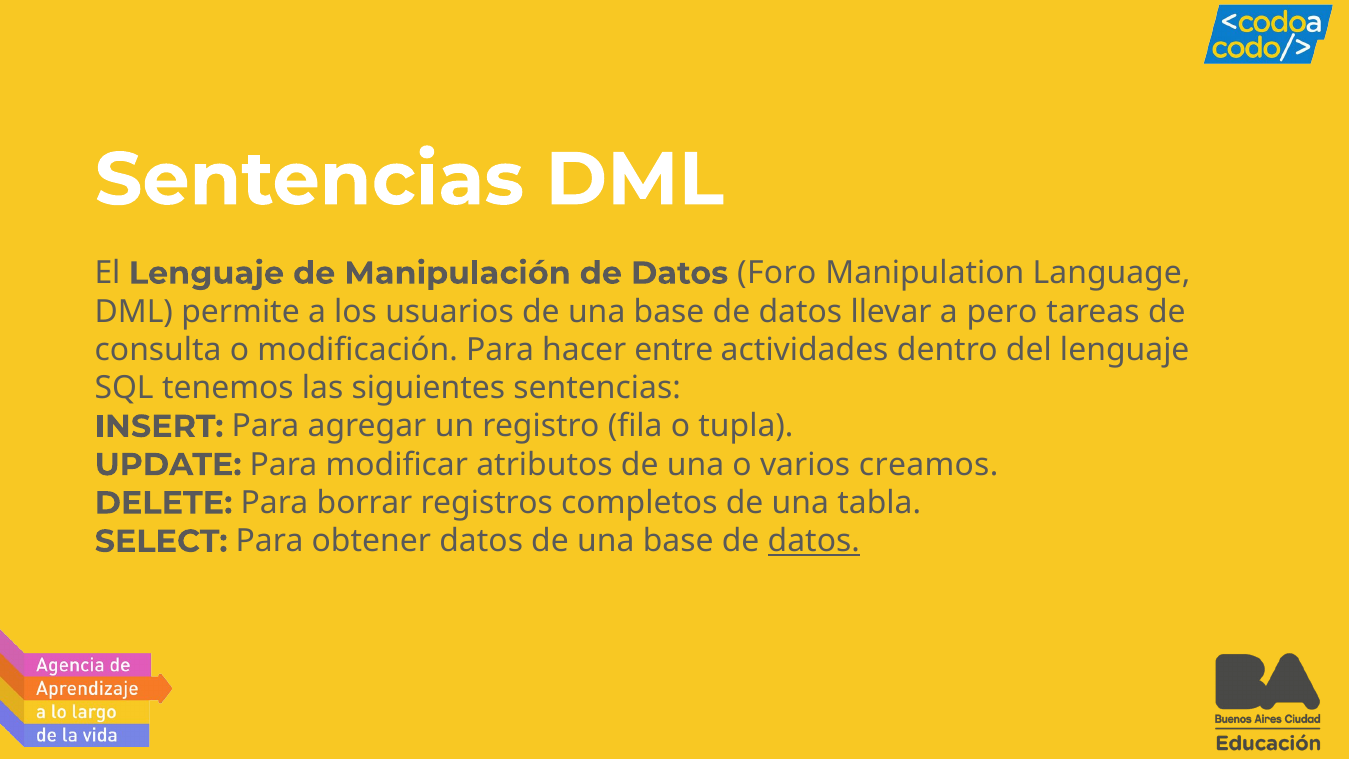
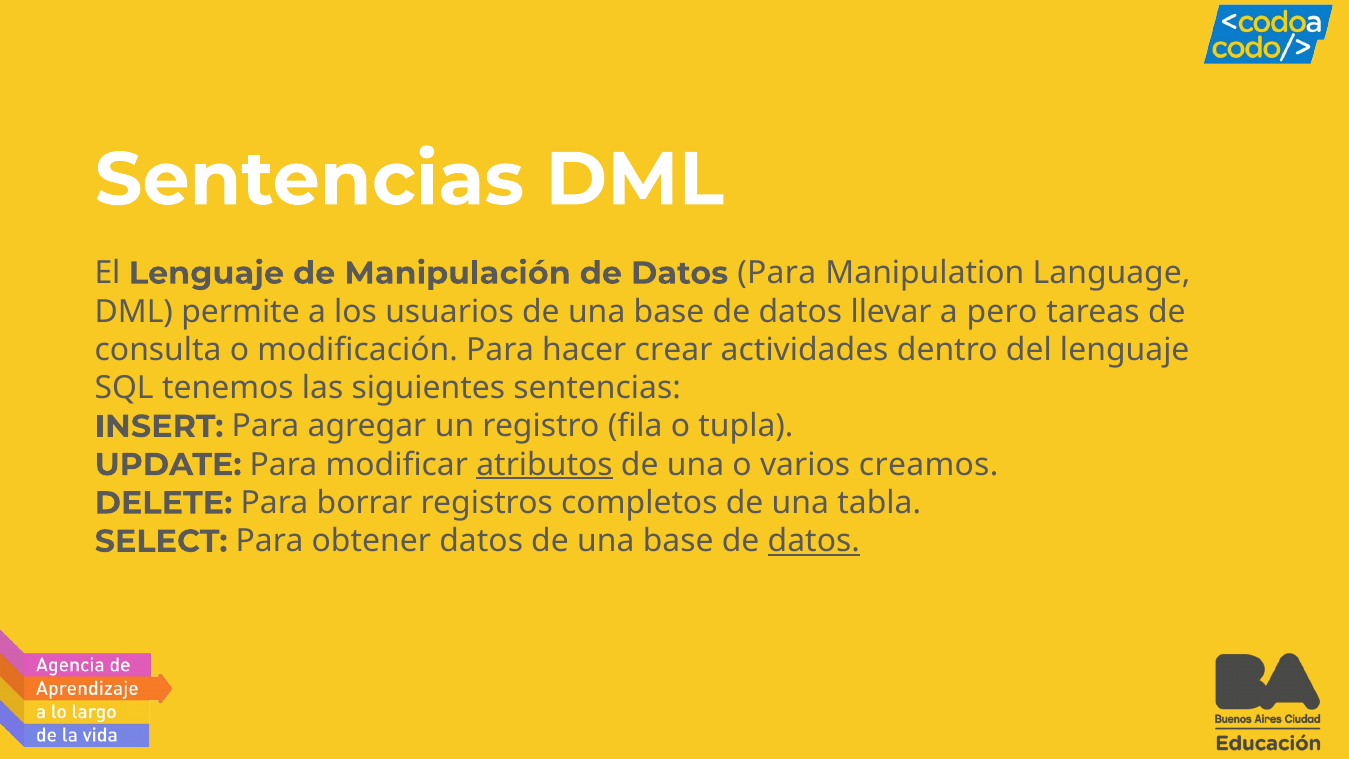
Datos Foro: Foro -> Para (777, 273)
entre: entre -> crear (674, 350)
atributos underline: none -> present (544, 465)
